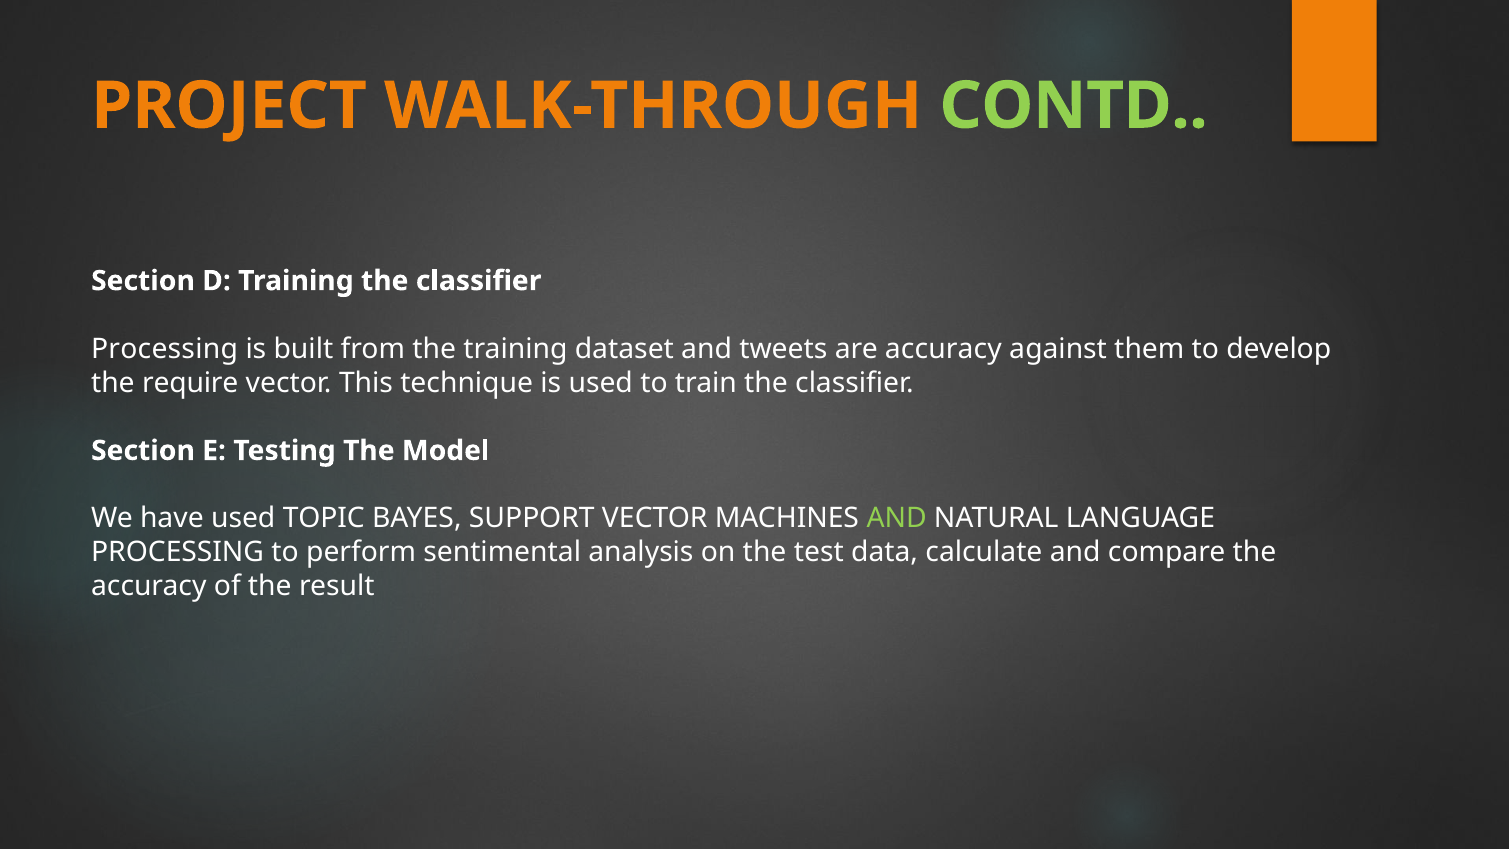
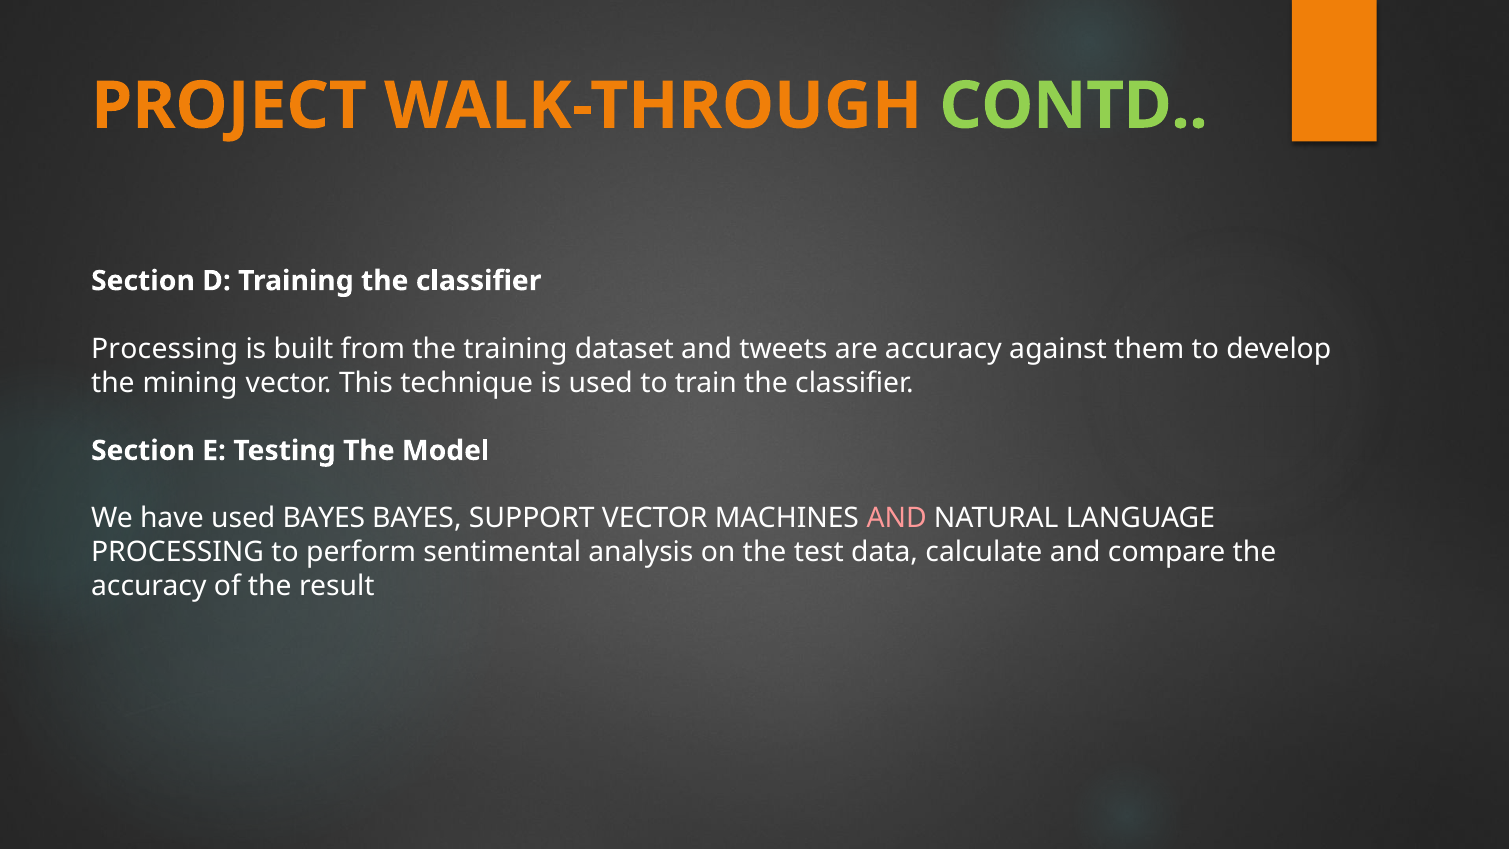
require: require -> mining (190, 383)
used TOPIC: TOPIC -> BAYES (324, 518)
AND colour: light green -> pink (897, 518)
